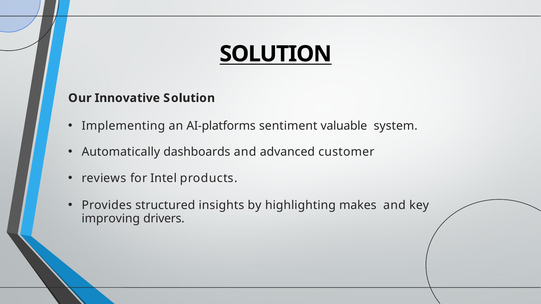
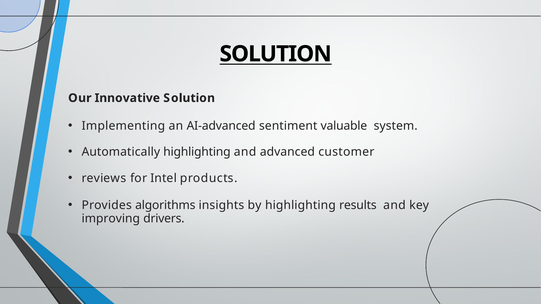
AI-platforms: AI-platforms -> AI-advanced (221, 126)
Automatically dashboards: dashboards -> highlighting (197, 152)
structured: structured -> algorithms (165, 205)
makes: makes -> results (358, 205)
